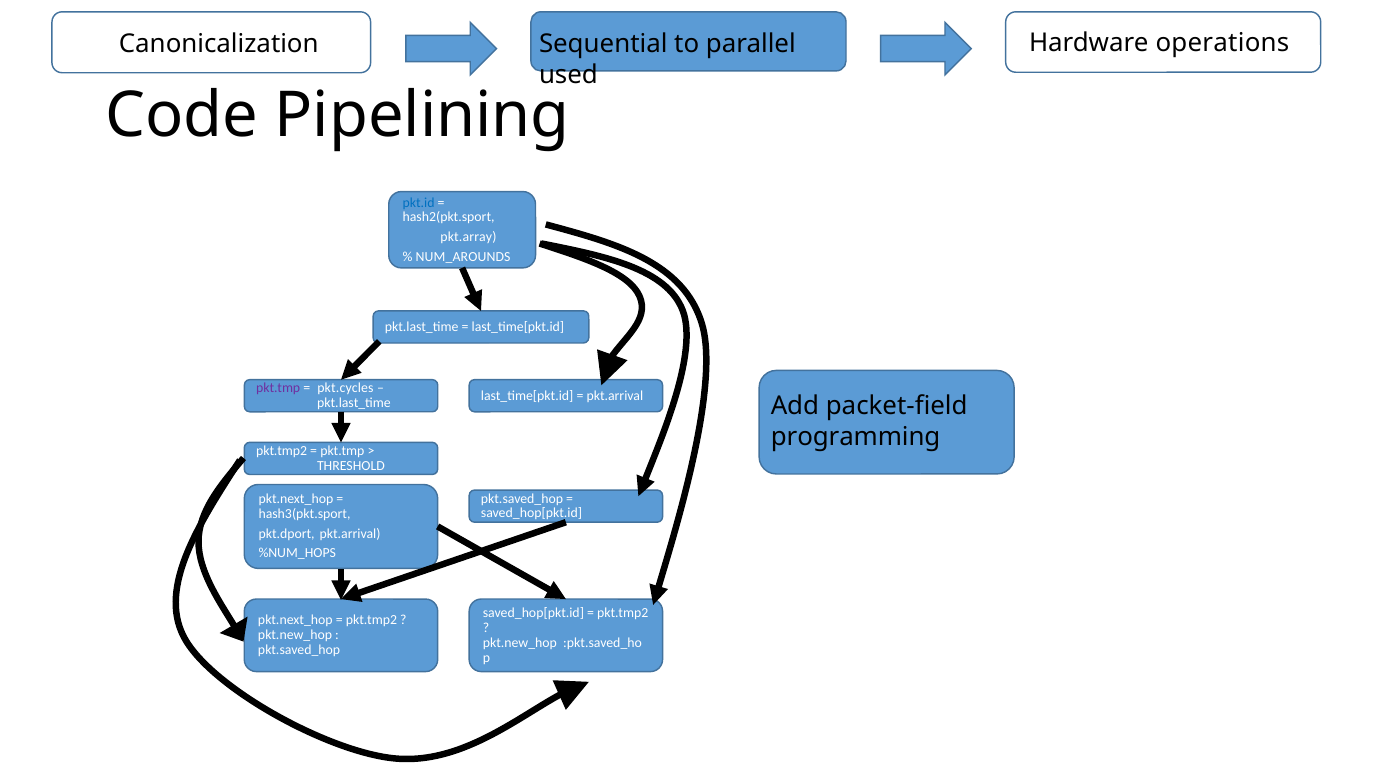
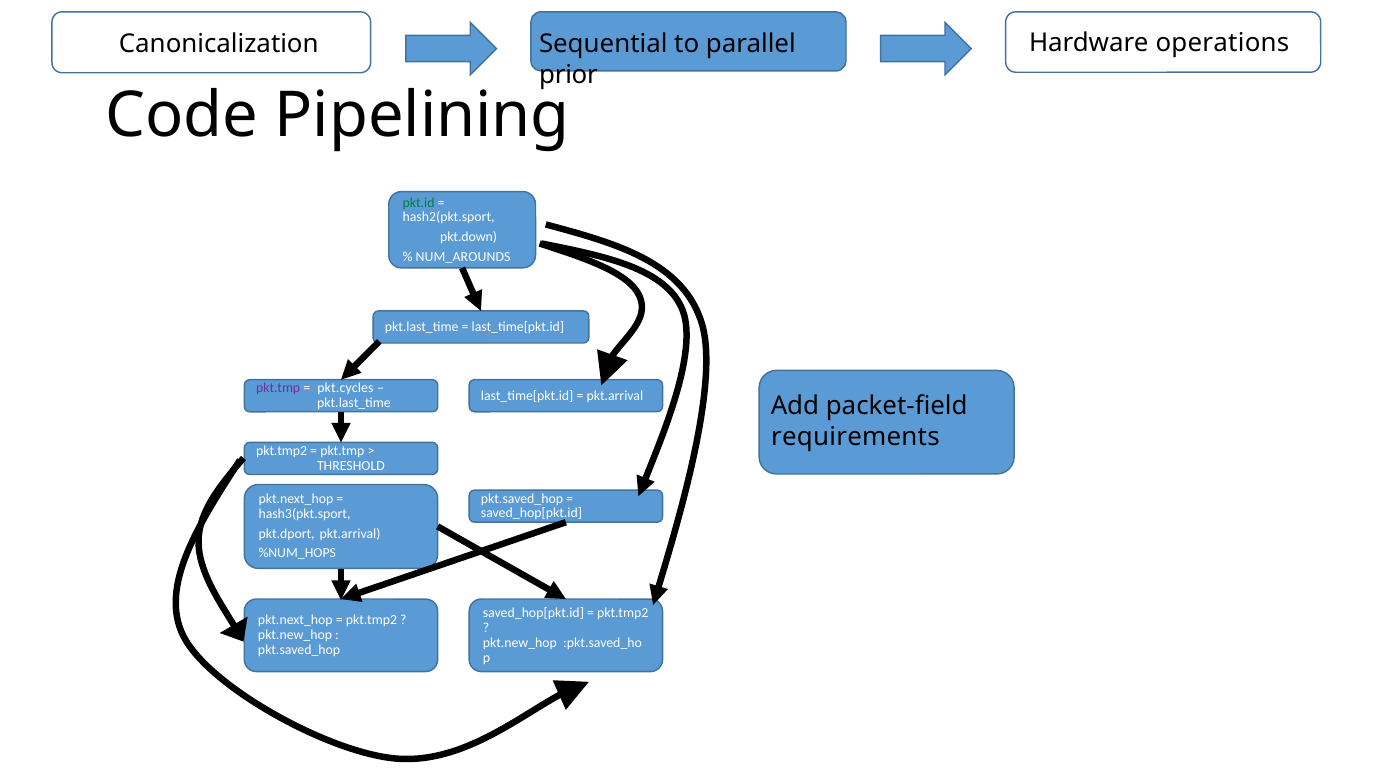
used: used -> prior (568, 75)
pkt.id colour: blue -> green (419, 203)
pkt.array: pkt.array -> pkt.down (469, 237)
programming: programming -> requirements (855, 437)
